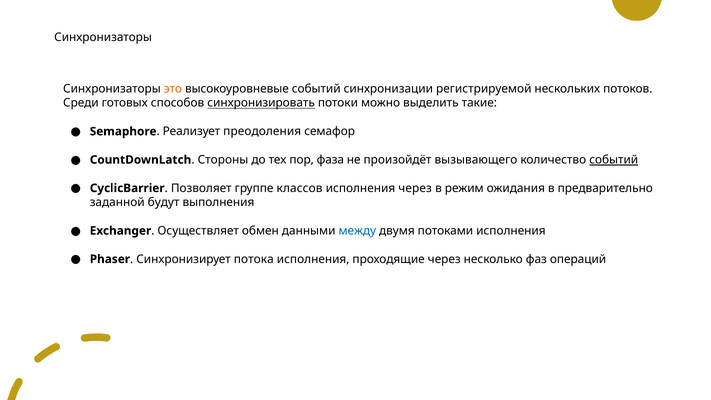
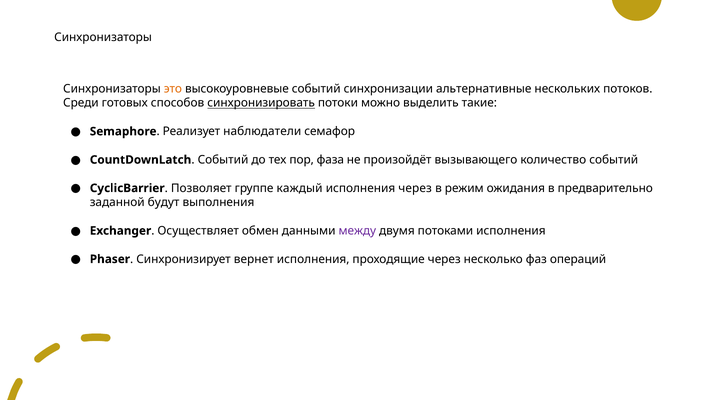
регистрируемой: регистрируемой -> альтернативные (484, 89)
преодоления: преодоления -> наблюдатели (262, 131)
CountDownLatch Стороны: Стороны -> Событий (223, 160)
событий underline: present -> none (614, 160)
классов: классов -> каждый (300, 188)
между colour: blue -> purple (357, 231)
потока: потока -> вернет (254, 259)
